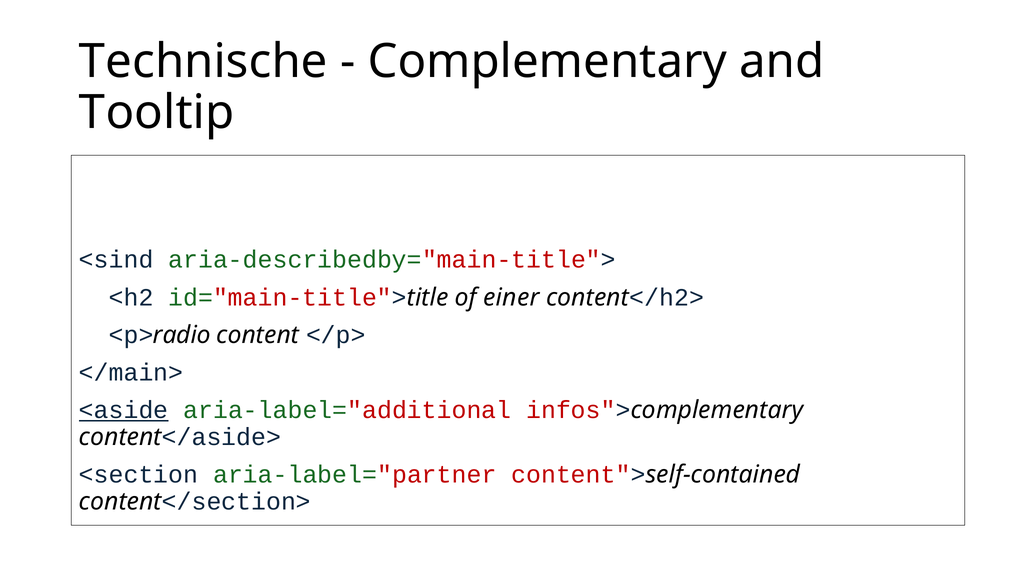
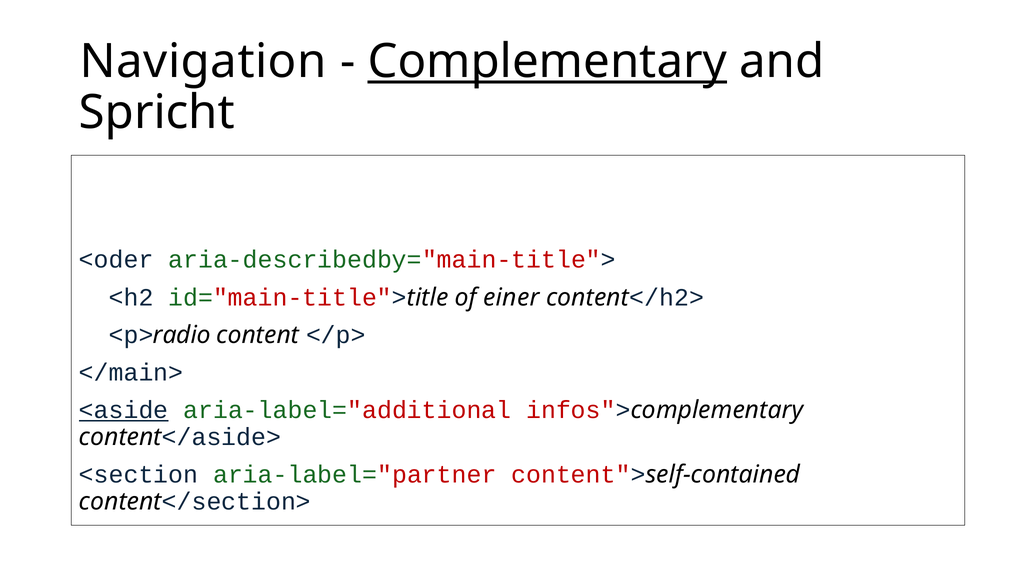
Technische: Technische -> Navigation (203, 61)
Complementary underline: none -> present (547, 61)
Tooltip: Tooltip -> Spricht (157, 113)
<sind: <sind -> <oder (116, 260)
